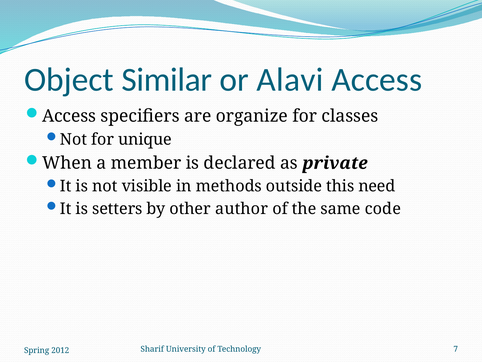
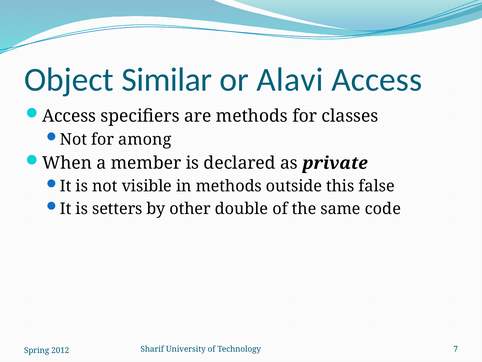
are organize: organize -> methods (252, 116)
unique: unique -> among (145, 139)
need: need -> false (377, 186)
author: author -> double (242, 209)
